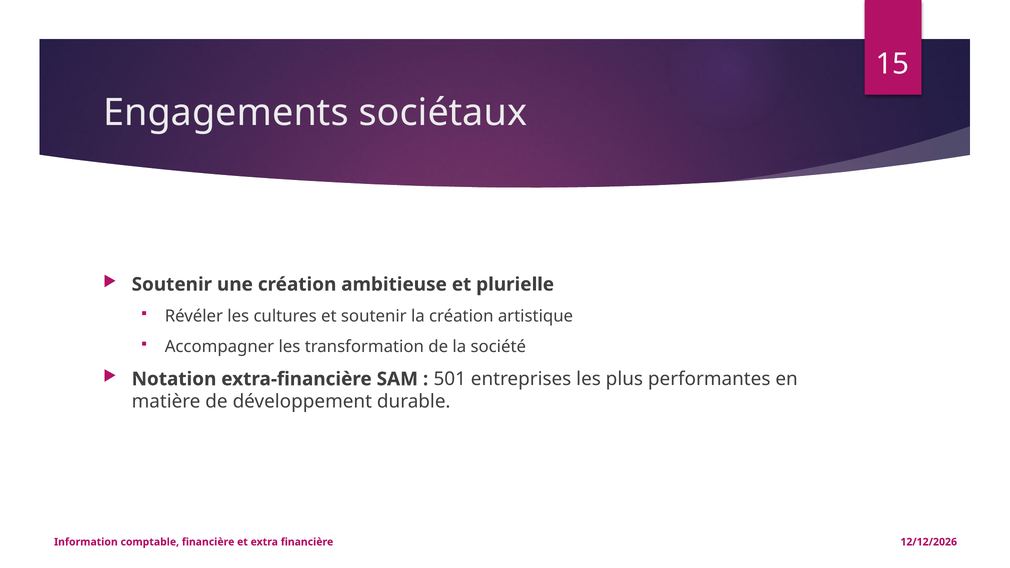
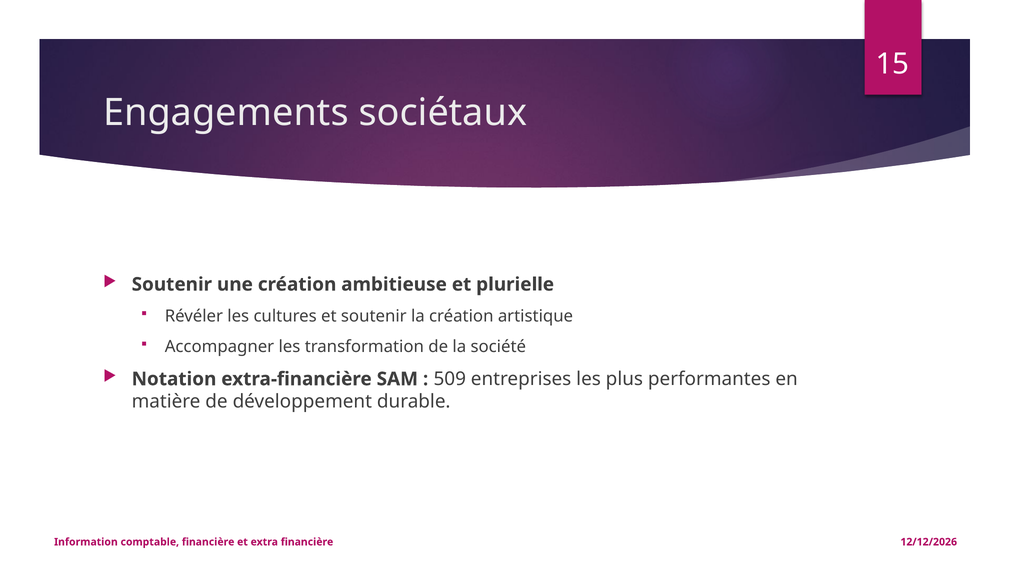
501: 501 -> 509 (450, 379)
